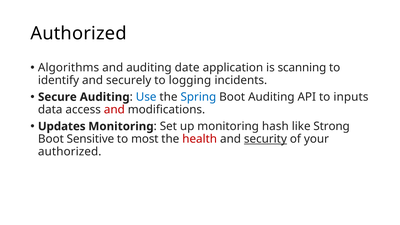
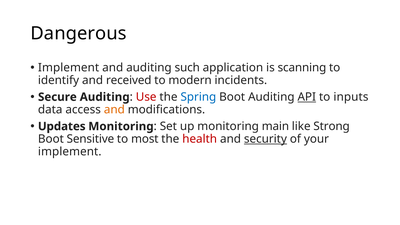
Authorized: Authorized -> Dangerous (79, 34)
Algorithms: Algorithms -> Implement (69, 68)
date: date -> such (187, 68)
securely: securely -> received (129, 80)
logging: logging -> modern (190, 80)
Use colour: blue -> red (146, 97)
API underline: none -> present (307, 97)
and colour: red -> orange (114, 110)
hash: hash -> main (275, 126)
authorized: authorized -> implement (70, 152)
